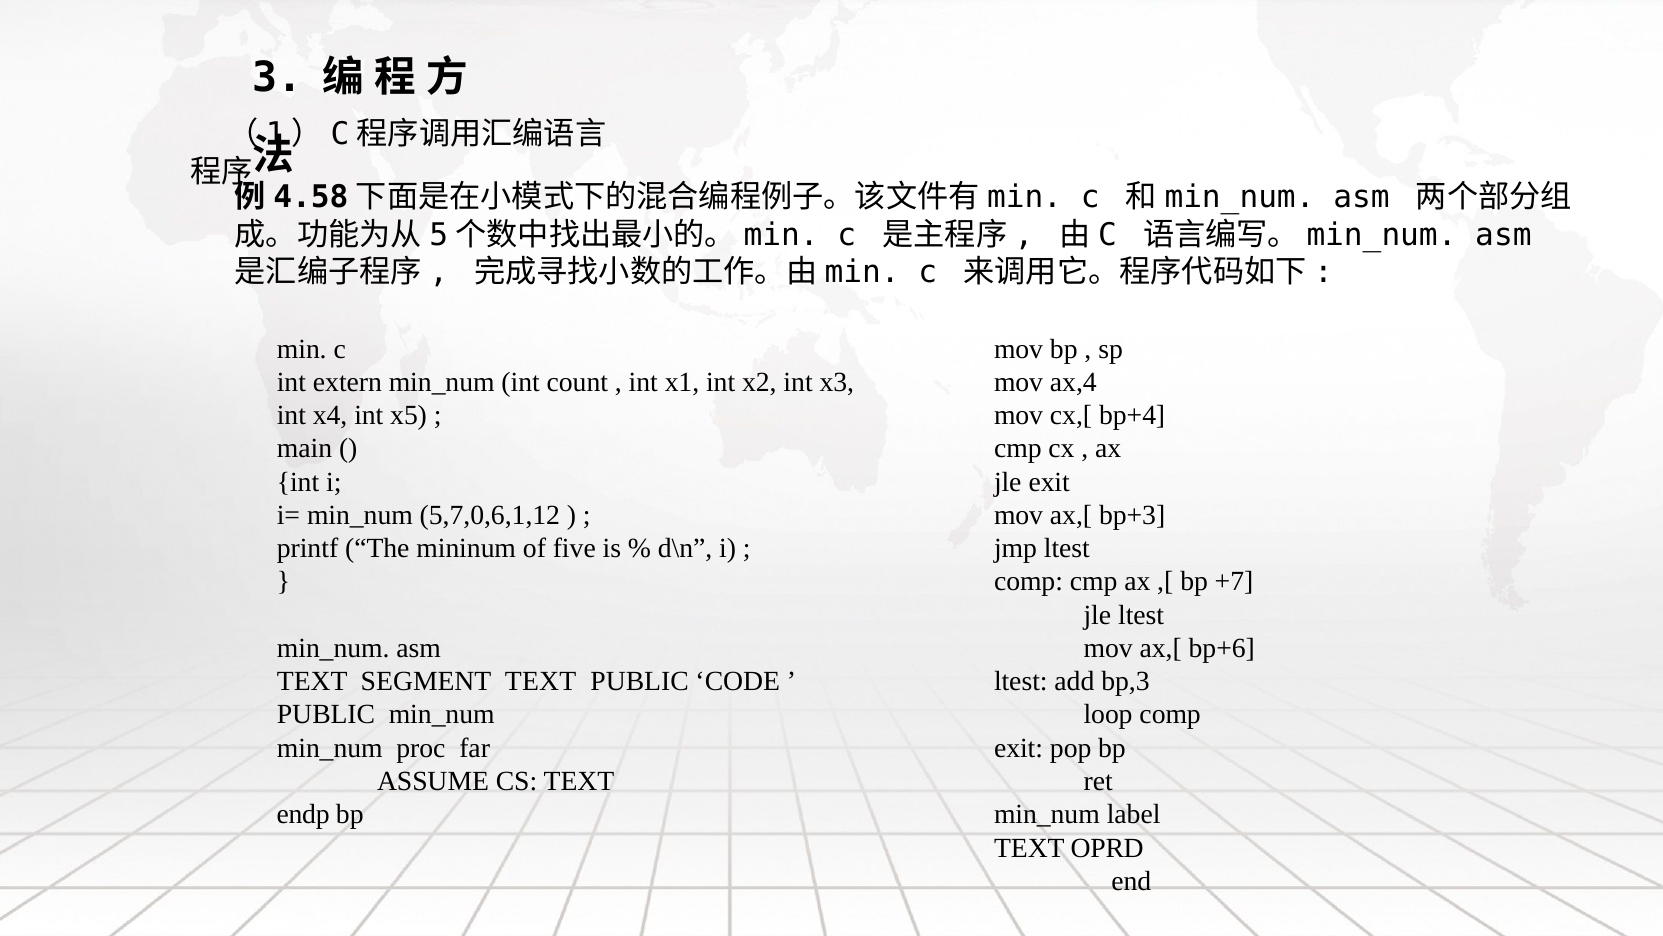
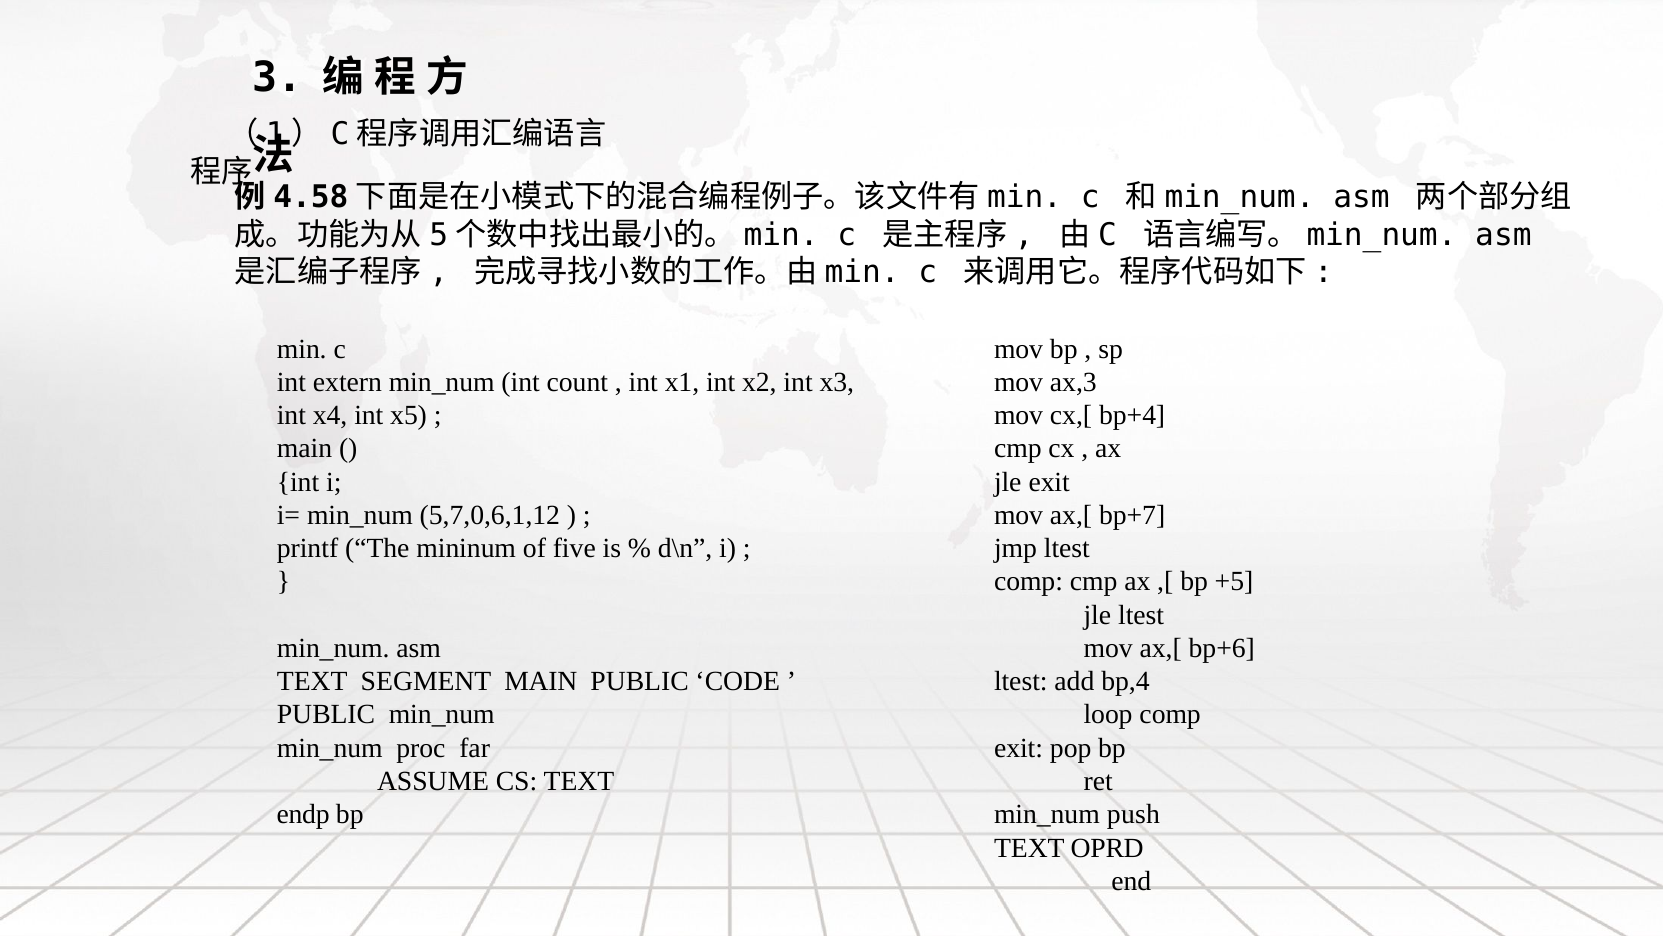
ax,4: ax,4 -> ax,3 (1073, 382)
bp+3: bp+3 -> bp+7 (1132, 515)
+7: +7 -> +5 (1234, 582)
SEGMENT TEXT: TEXT -> MAIN (541, 681)
bp,3: bp,3 -> bp,4 (1126, 681)
label: label -> push (1133, 814)
